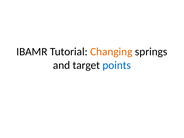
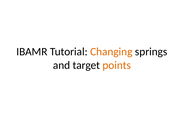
points colour: blue -> orange (117, 65)
